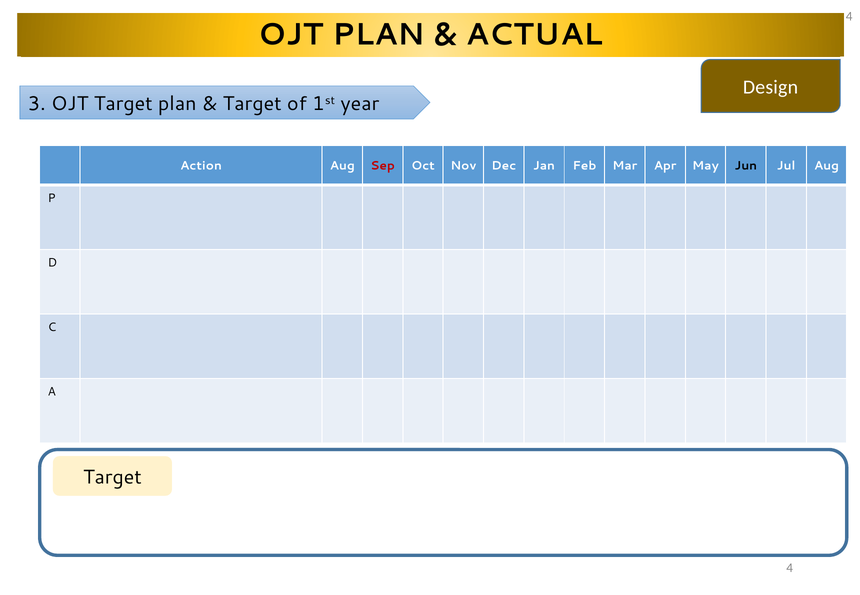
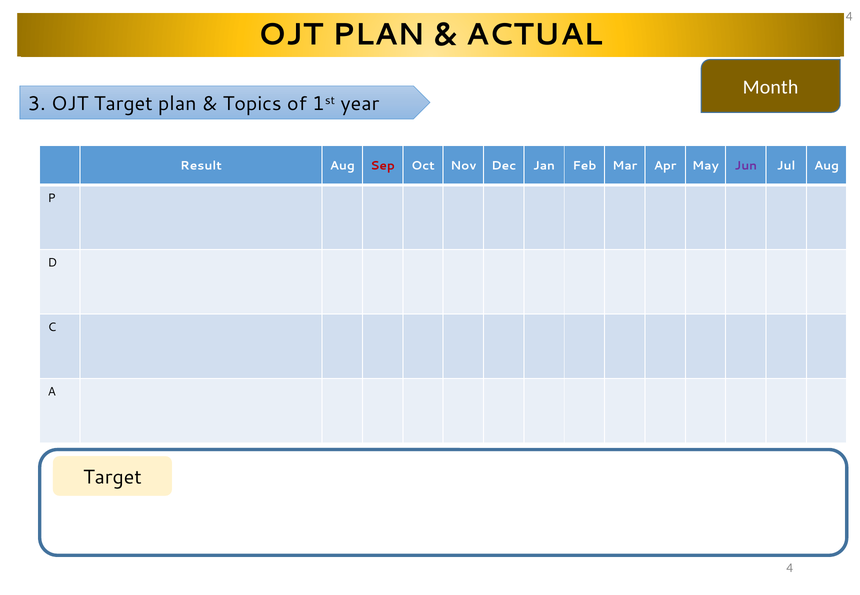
Design: Design -> Month (770, 87)
Target: Target -> Topics (252, 104)
Action: Action -> Result (201, 166)
Jun colour: black -> purple (746, 166)
